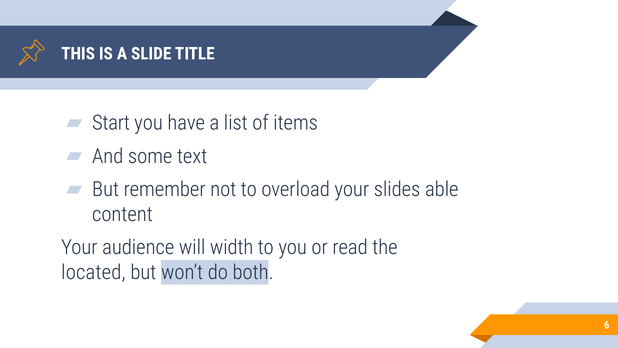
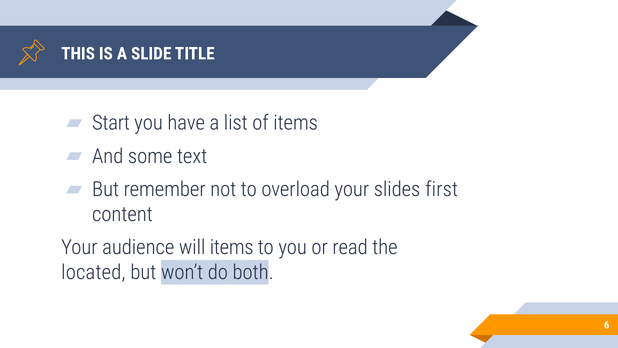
able: able -> first (442, 189)
will width: width -> items (232, 247)
